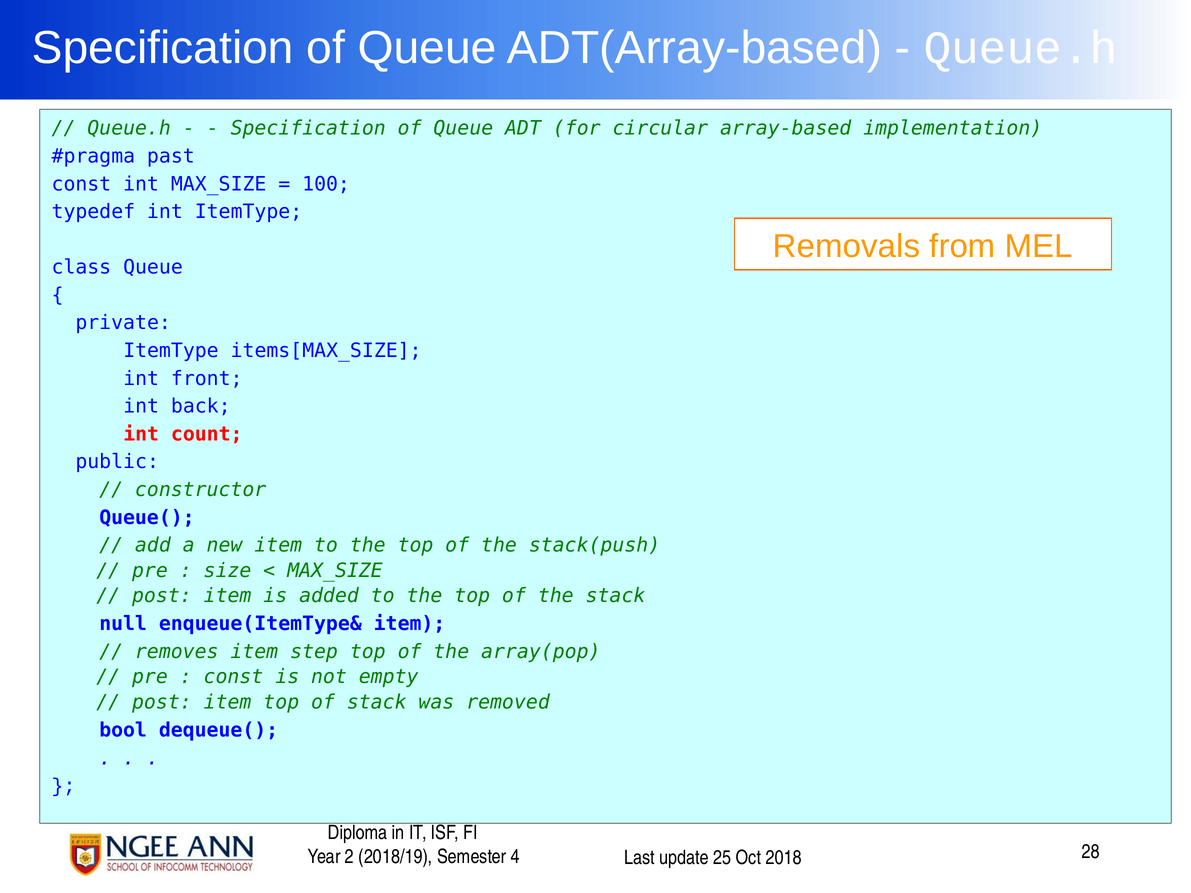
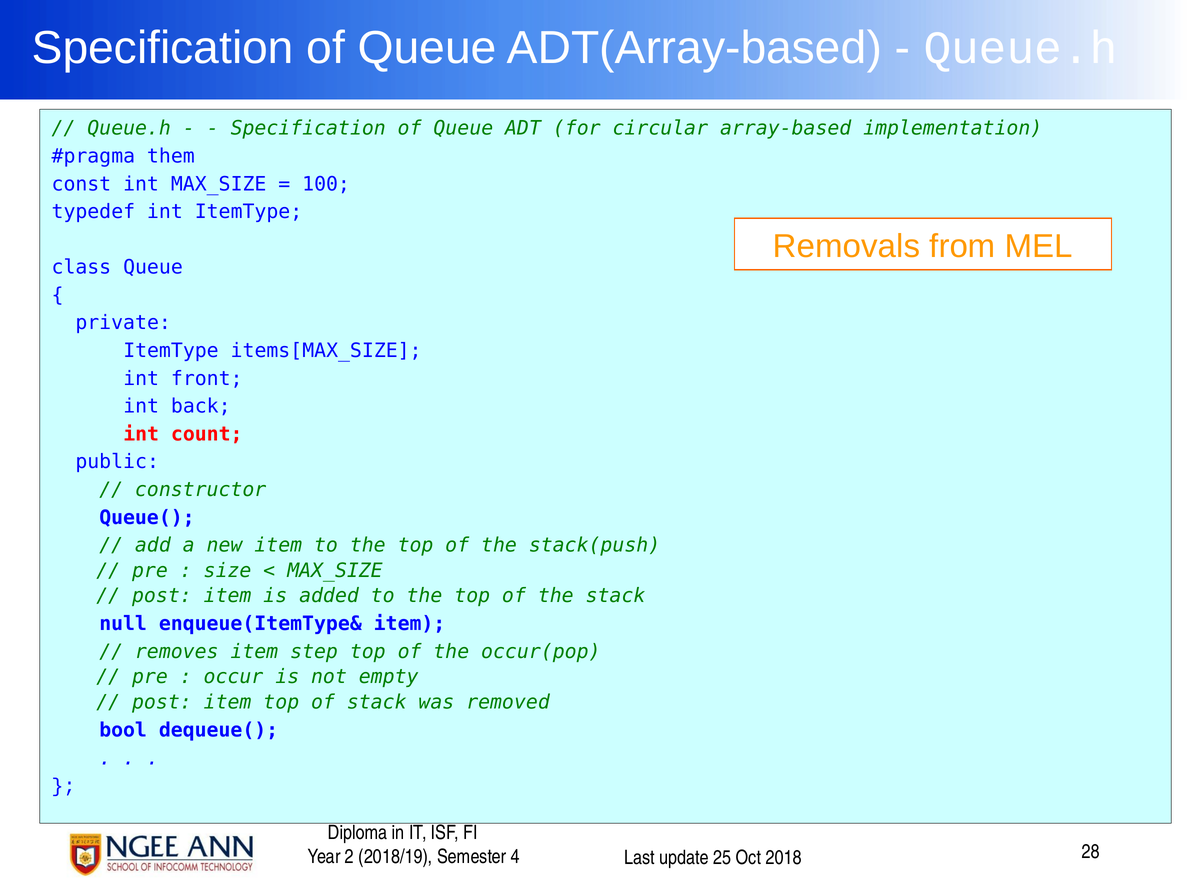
past: past -> them (171, 156)
array(pop: array(pop -> occur(pop (541, 652)
const: const -> occur (233, 677)
